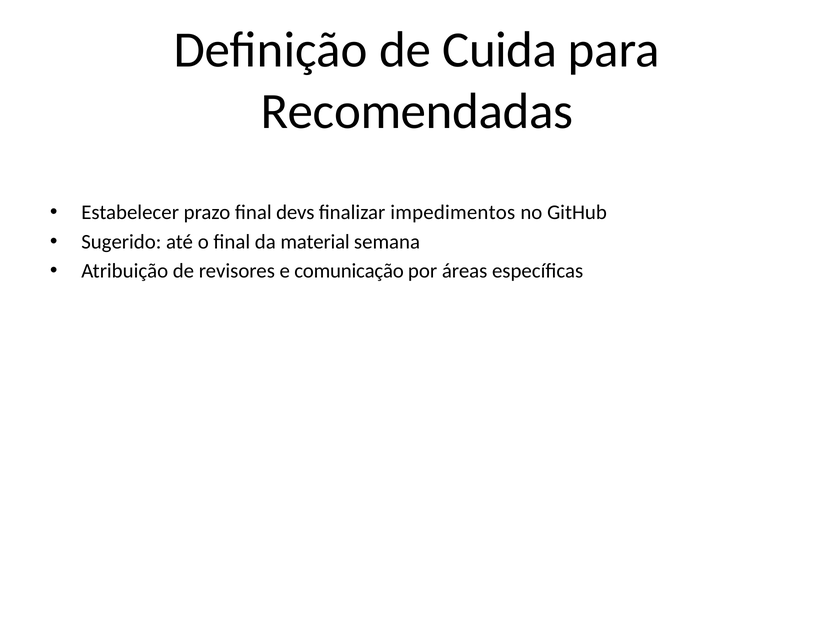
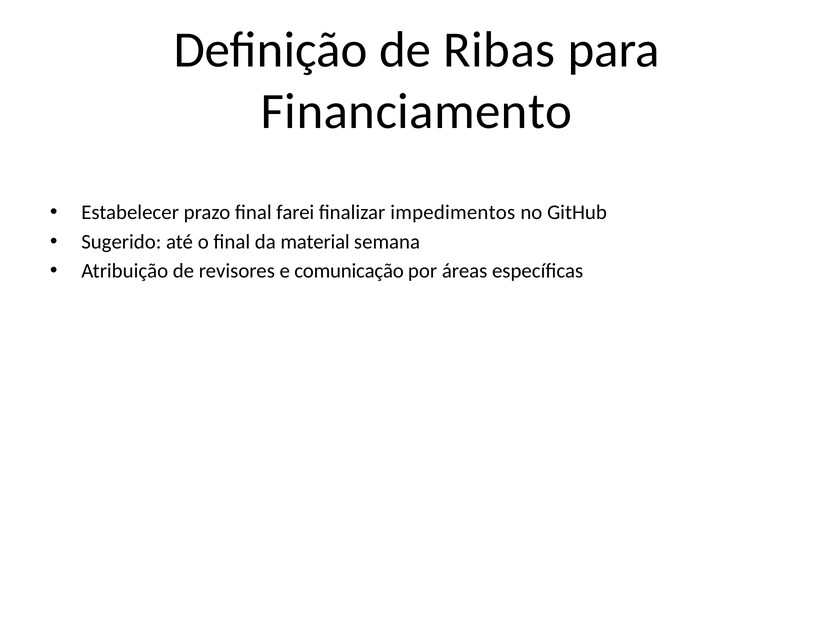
Cuida: Cuida -> Ribas (499, 50)
Recomendadas: Recomendadas -> Financiamento (417, 111)
devs: devs -> farei (295, 213)
